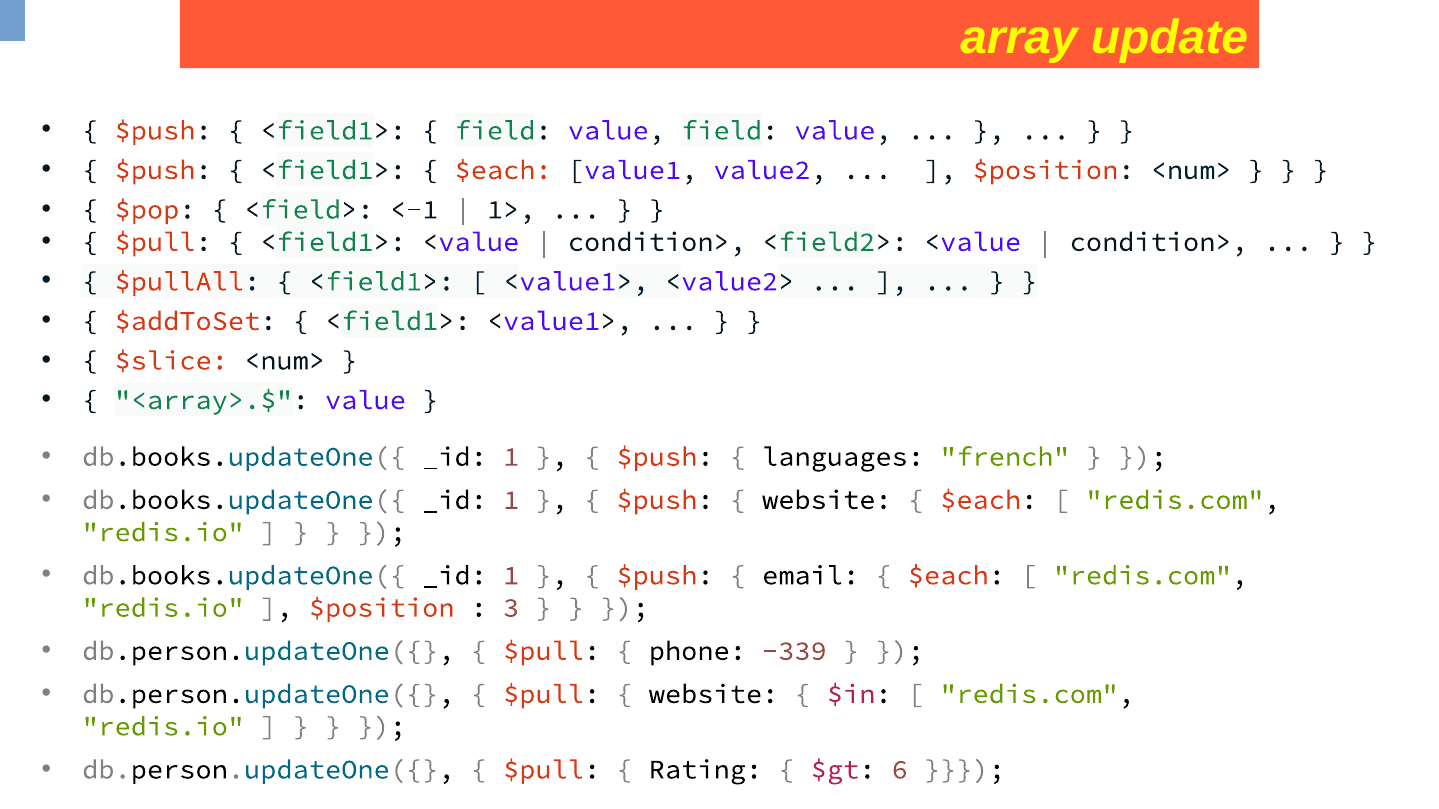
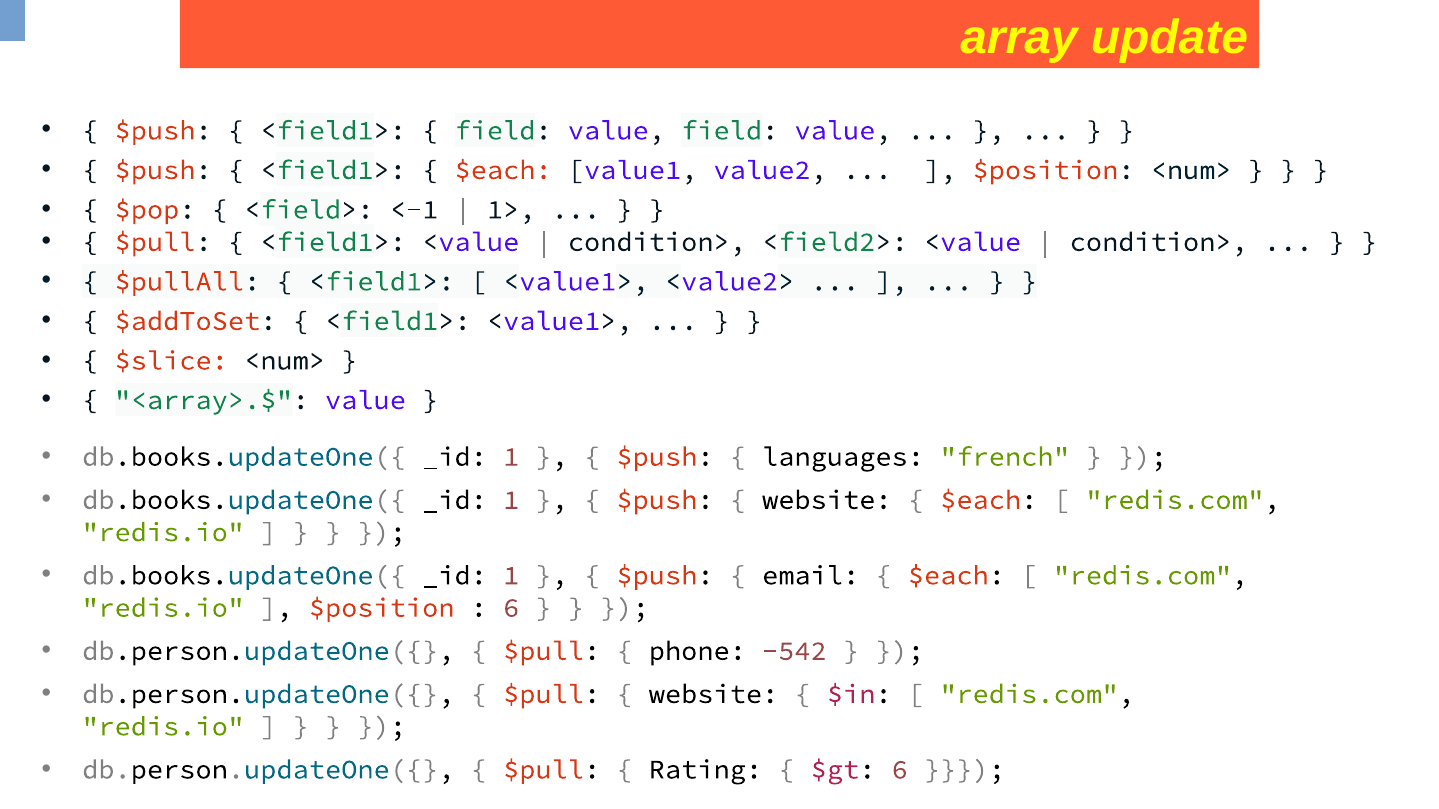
3: 3 -> 6 (511, 608)
-339: -339 -> -542 (794, 651)
